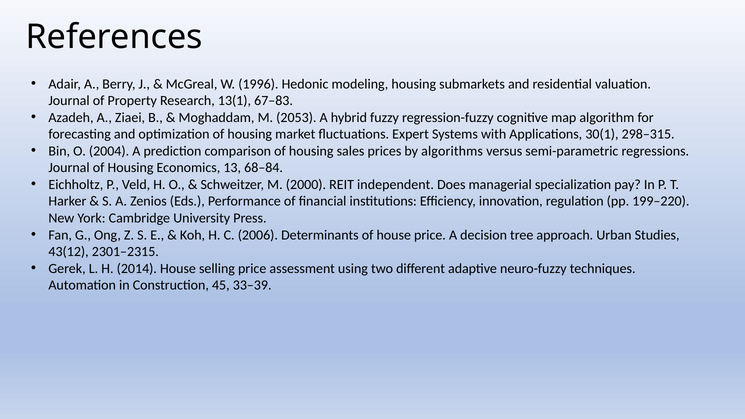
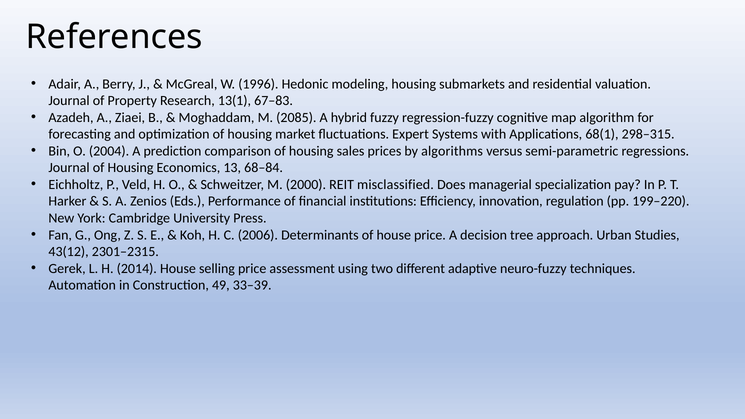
2053: 2053 -> 2085 (296, 118)
30(1: 30(1 -> 68(1 (602, 134)
independent: independent -> misclassified (395, 185)
45: 45 -> 49 (221, 285)
